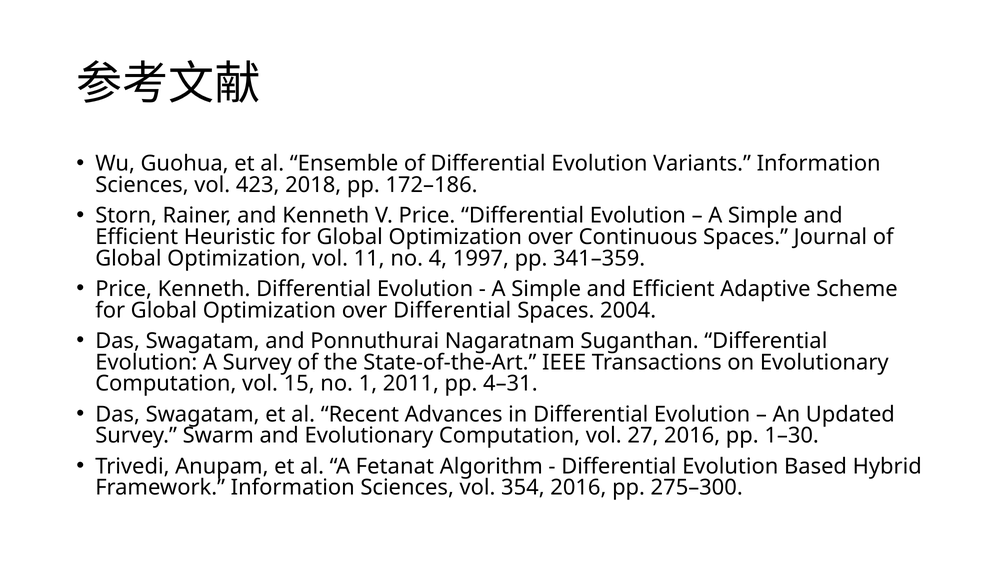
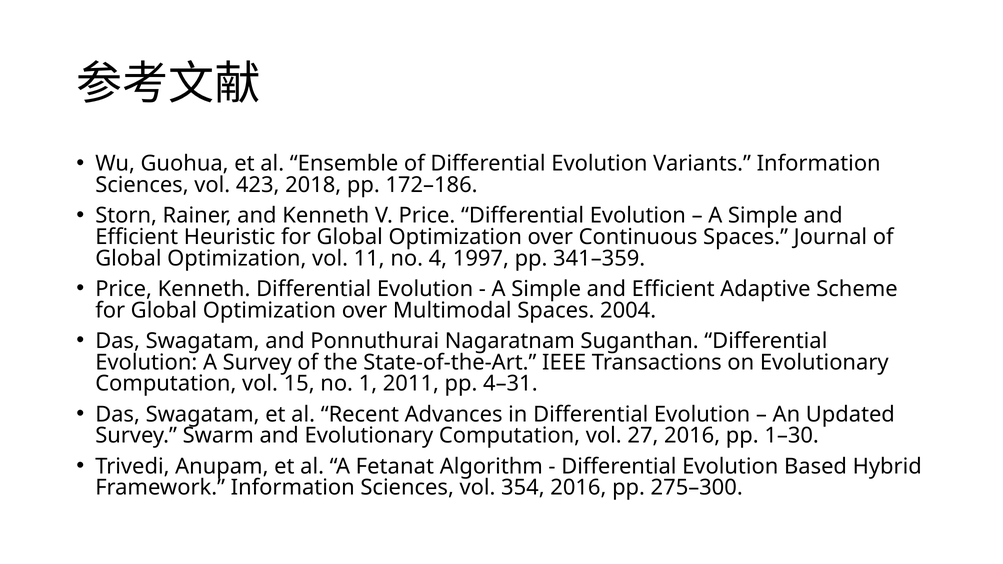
over Differential: Differential -> Multimodal (452, 310)
